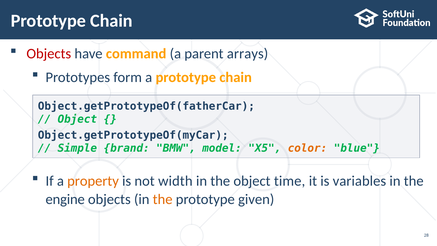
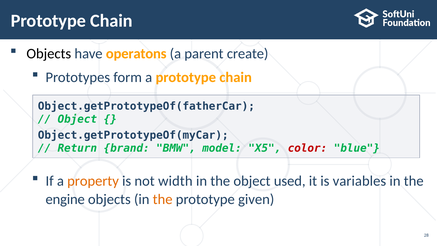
Objects colour: red -> black (49, 54)
command: command -> operatons (136, 54)
arrays: arrays -> create (248, 54)
Simple: Simple -> Return (77, 148)
color colour: orange -> red (307, 148)
time: time -> used (290, 181)
